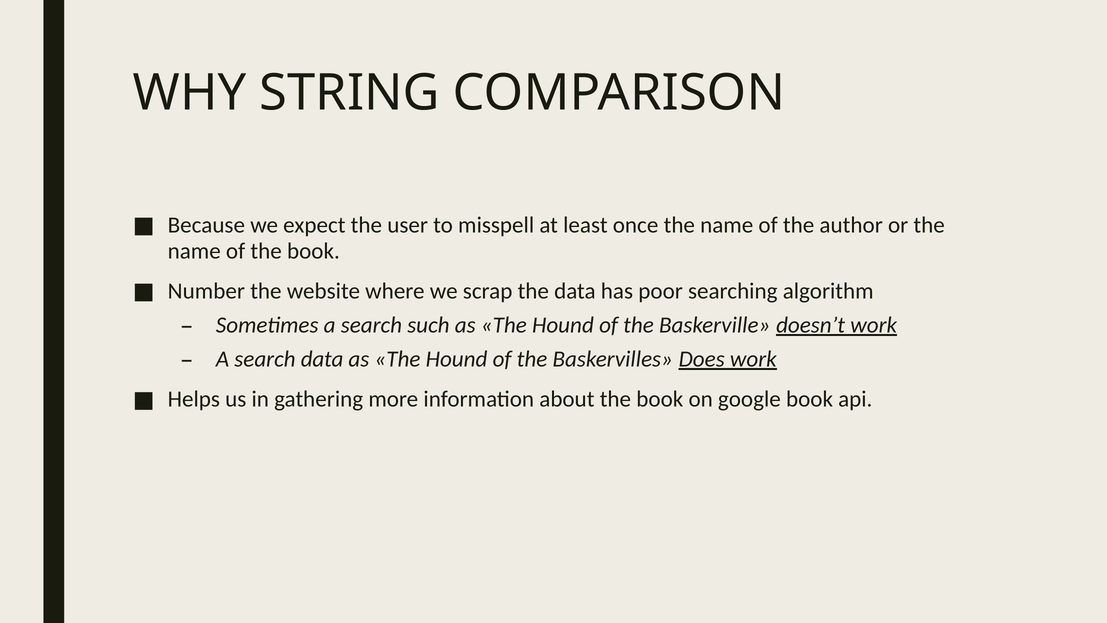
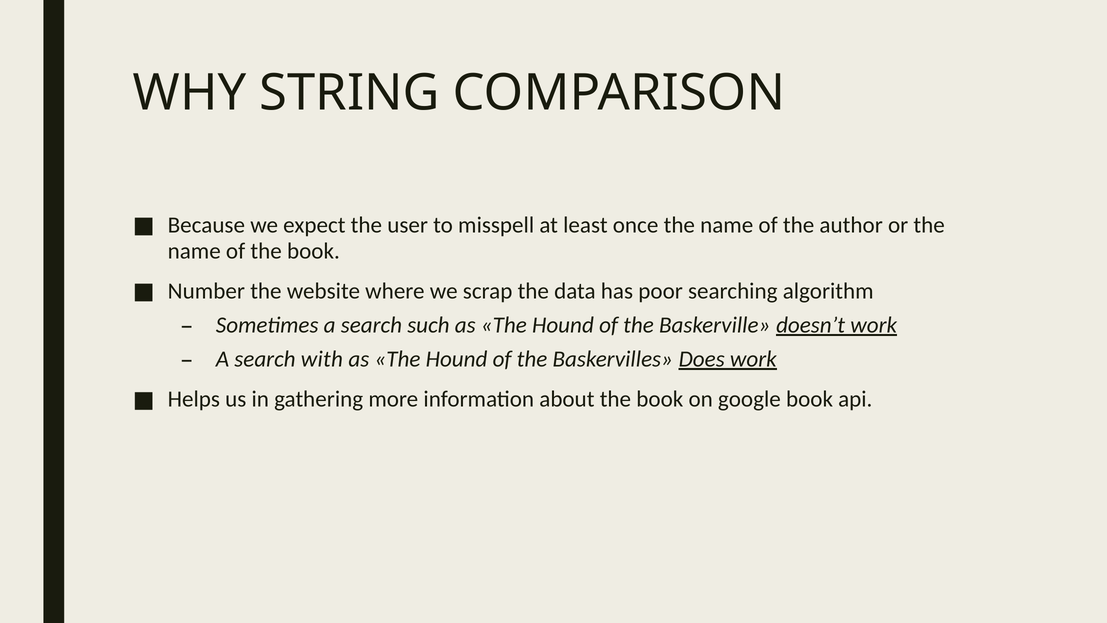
search data: data -> with (322, 359)
